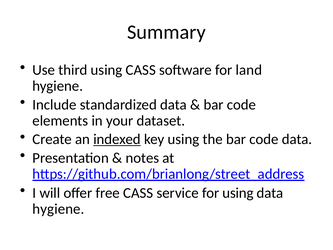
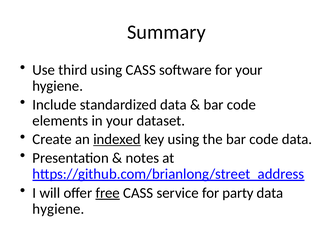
for land: land -> your (249, 70)
free underline: none -> present (108, 193)
for using: using -> party (238, 193)
